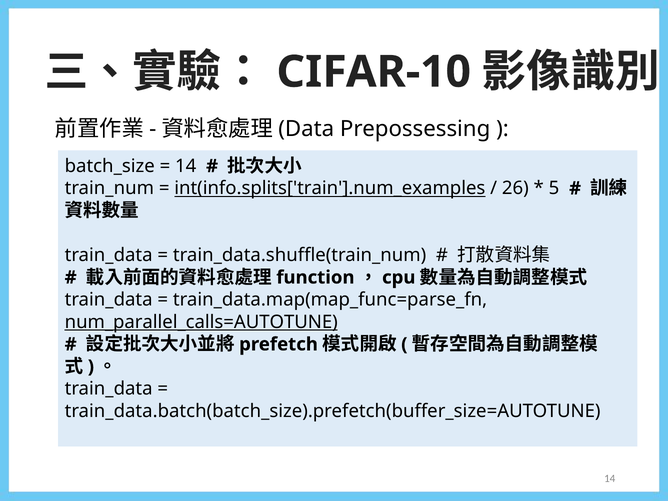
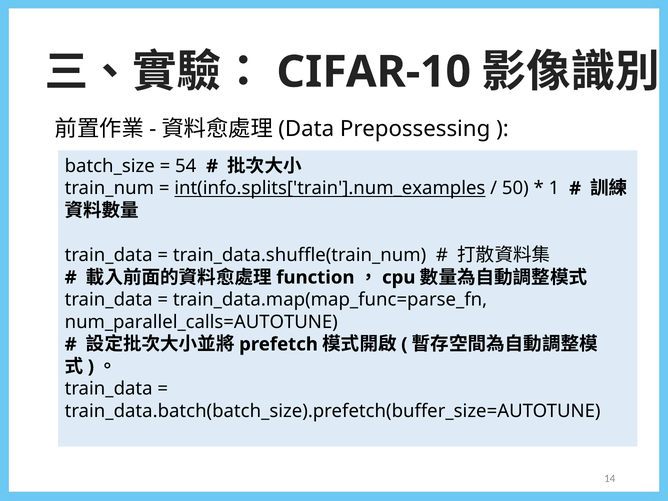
14: 14 -> 54 (186, 166)
26: 26 -> 50 (515, 188)
5: 5 -> 1 (554, 188)
num_parallel_calls=AUTOTUNE underline: present -> none (201, 322)
